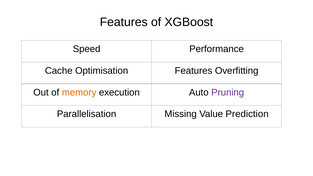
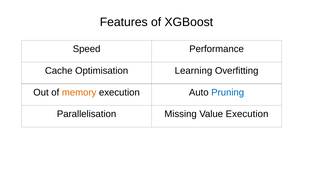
Optimisation Features: Features -> Learning (193, 71)
Pruning colour: purple -> blue (228, 92)
Value Prediction: Prediction -> Execution (247, 114)
